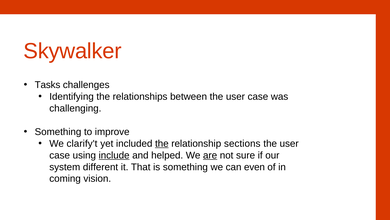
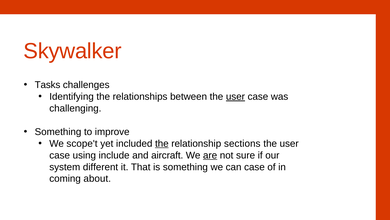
user underline: none -> present (235, 96)
clarify't: clarify't -> scope't (82, 143)
include underline: present -> none (114, 155)
helped: helped -> aircraft (167, 155)
can even: even -> case (254, 167)
vision: vision -> about (97, 178)
